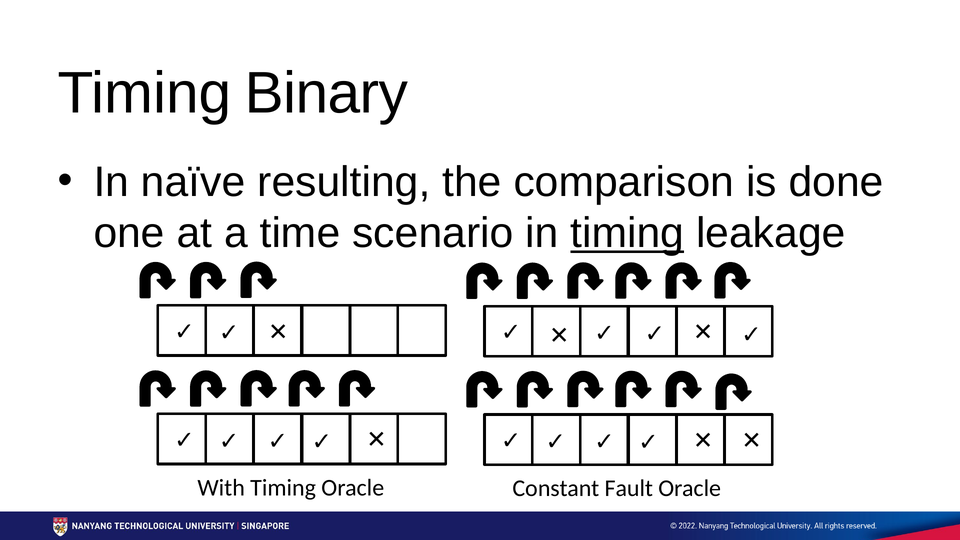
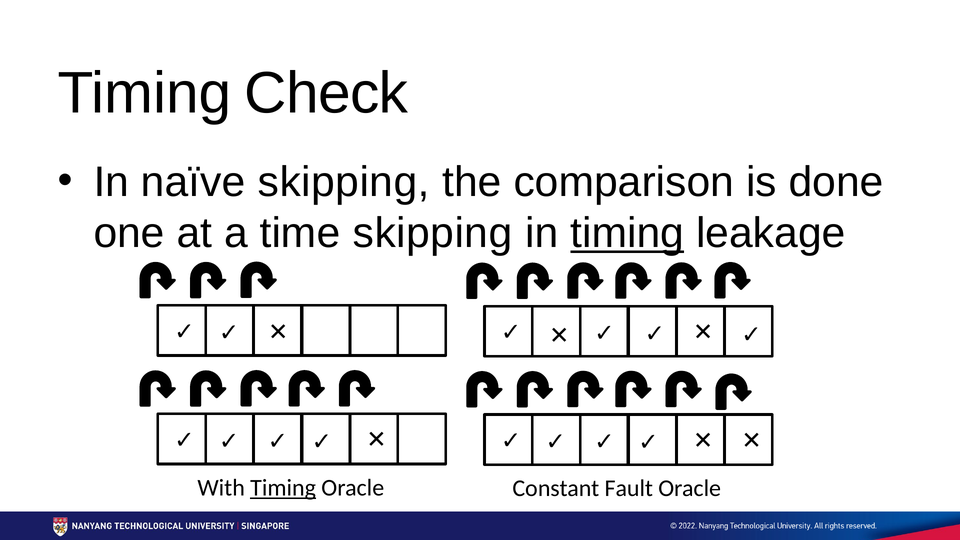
Binary: Binary -> Check (326, 93)
naïve resulting: resulting -> skipping (344, 182)
time scenario: scenario -> skipping (433, 233)
Timing underline: none -> present (283, 488)
